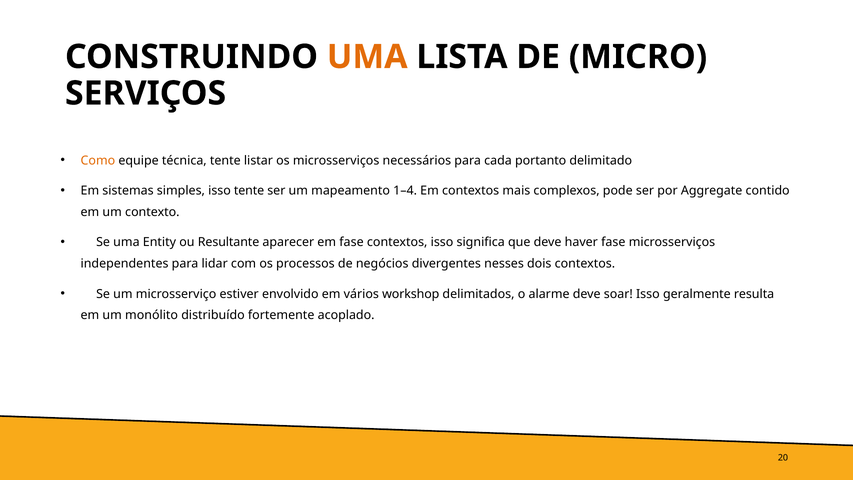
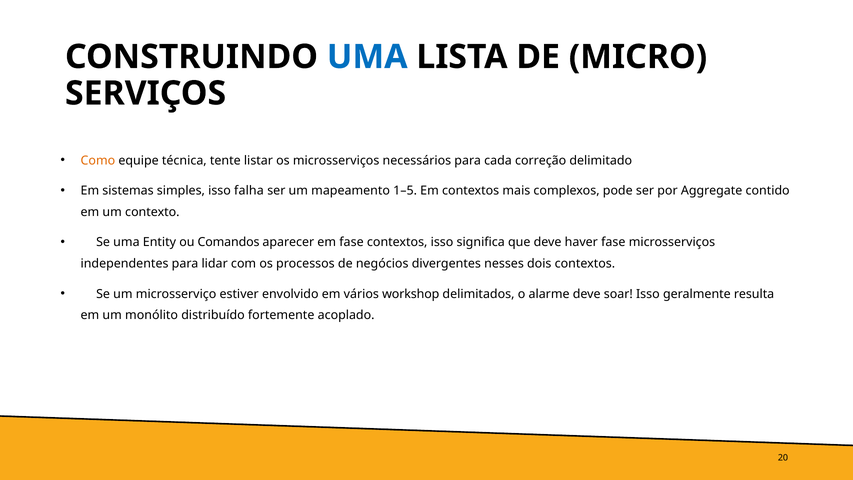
UMA colour: orange -> blue (367, 57)
portanto: portanto -> correção (541, 160)
isso tente: tente -> falha (249, 191)
1–4: 1–4 -> 1–5 (405, 191)
Resultante: Resultante -> Comandos (229, 242)
